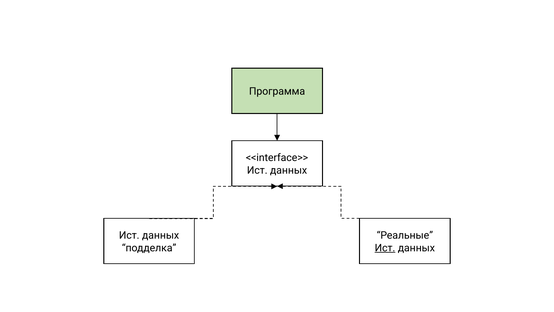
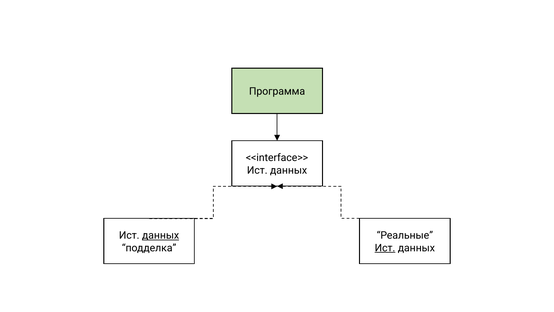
данных underline: none -> present (161, 235)
